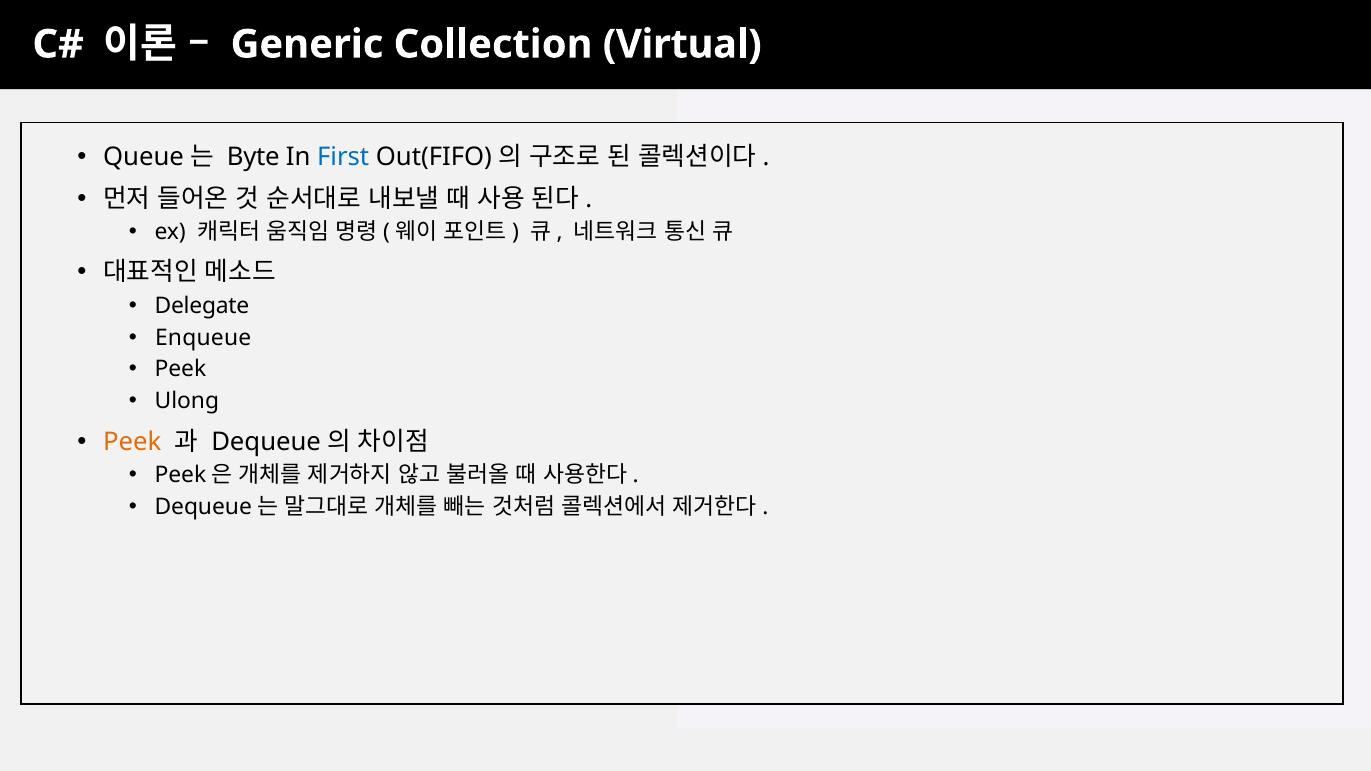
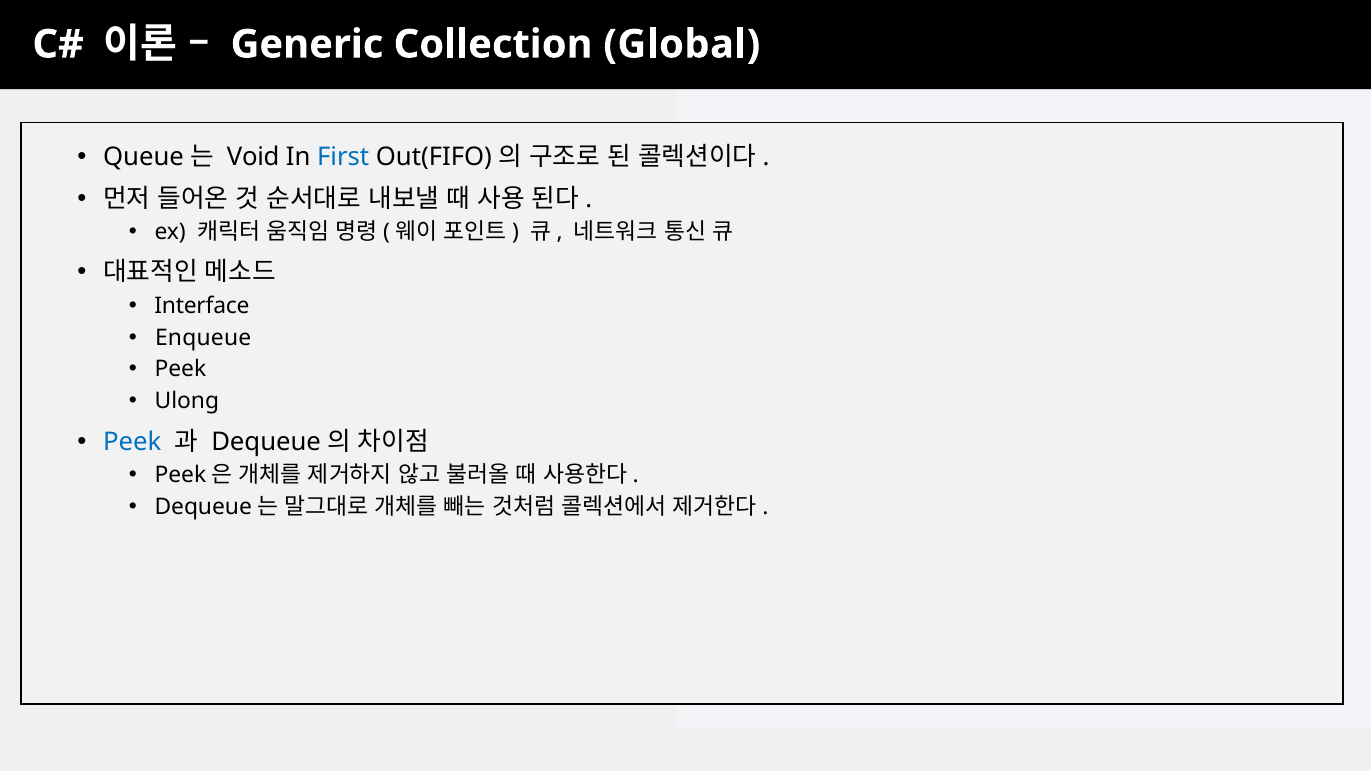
Virtual: Virtual -> Global (682, 44)
Byte: Byte -> Void (253, 157)
Delegate: Delegate -> Interface (202, 306)
Peek colour: orange -> blue (132, 442)
